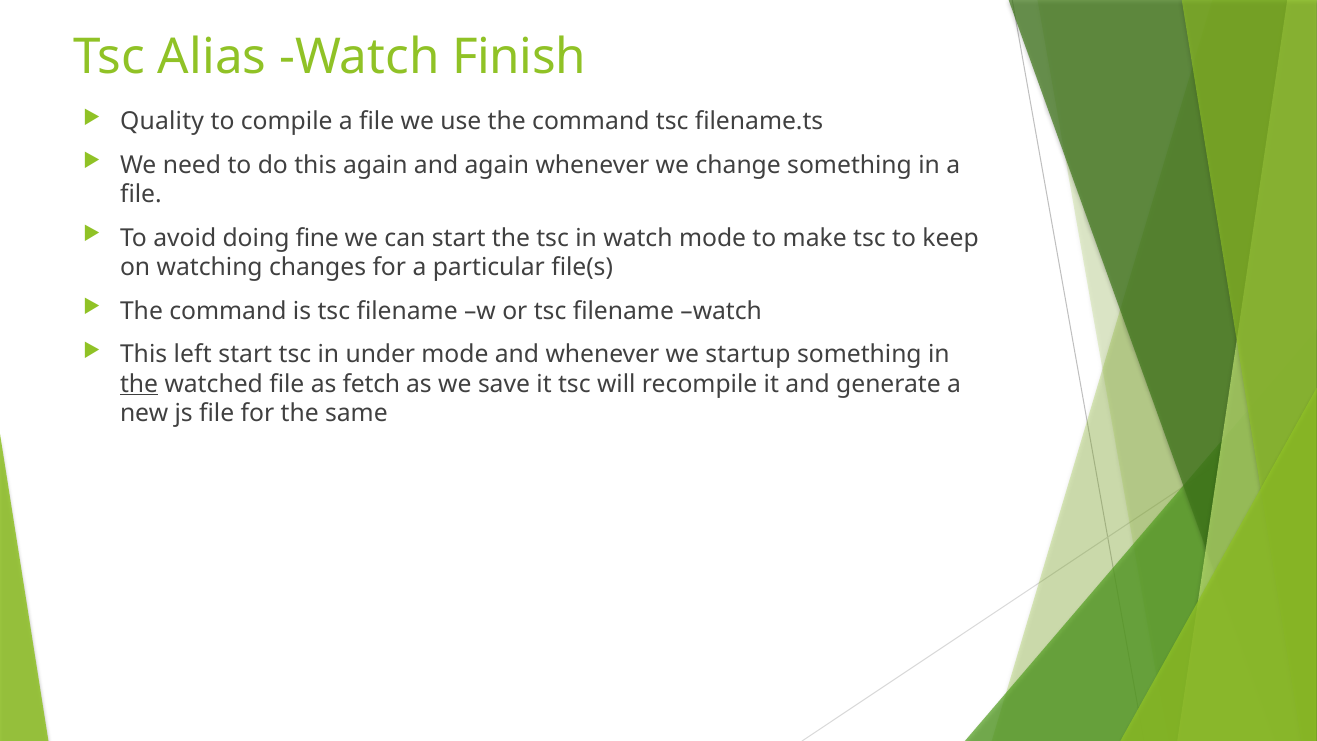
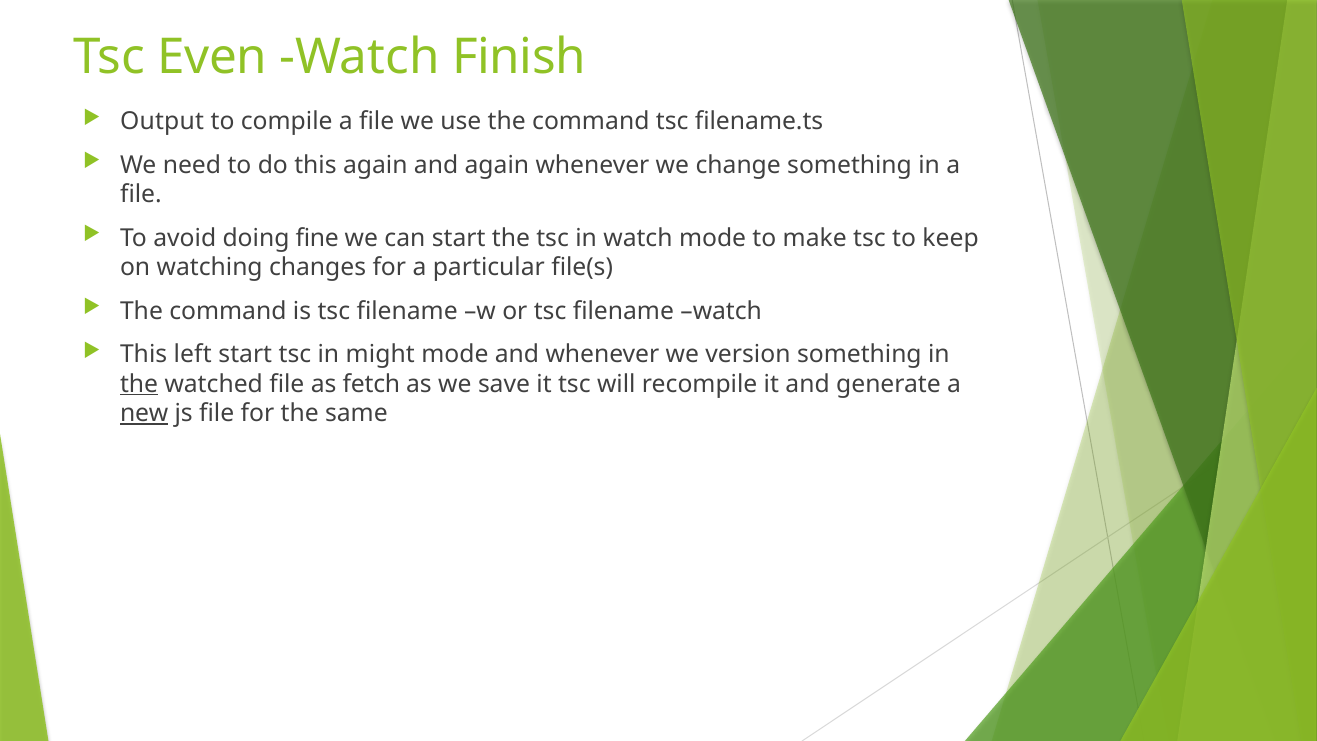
Alias: Alias -> Even (212, 58)
Quality: Quality -> Output (162, 121)
under: under -> might (380, 354)
startup: startup -> version (748, 354)
new underline: none -> present (144, 413)
